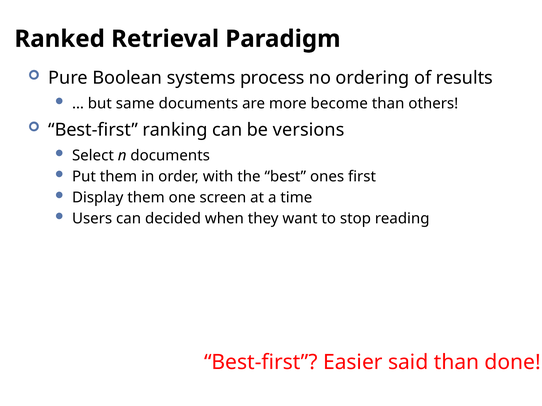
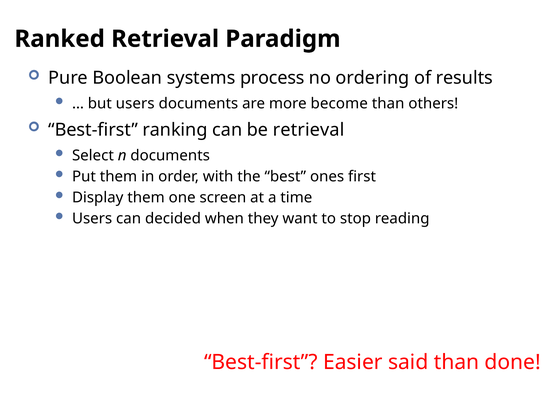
but same: same -> users (135, 104)
be versions: versions -> retrieval (309, 130)
